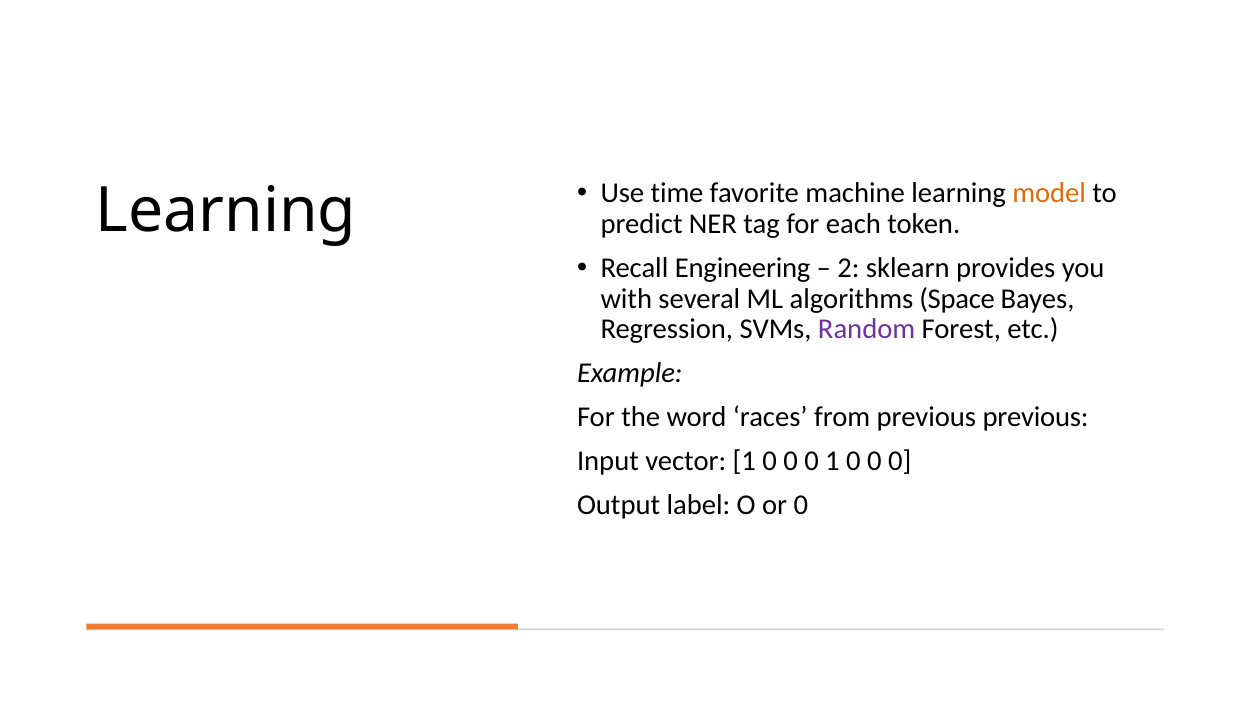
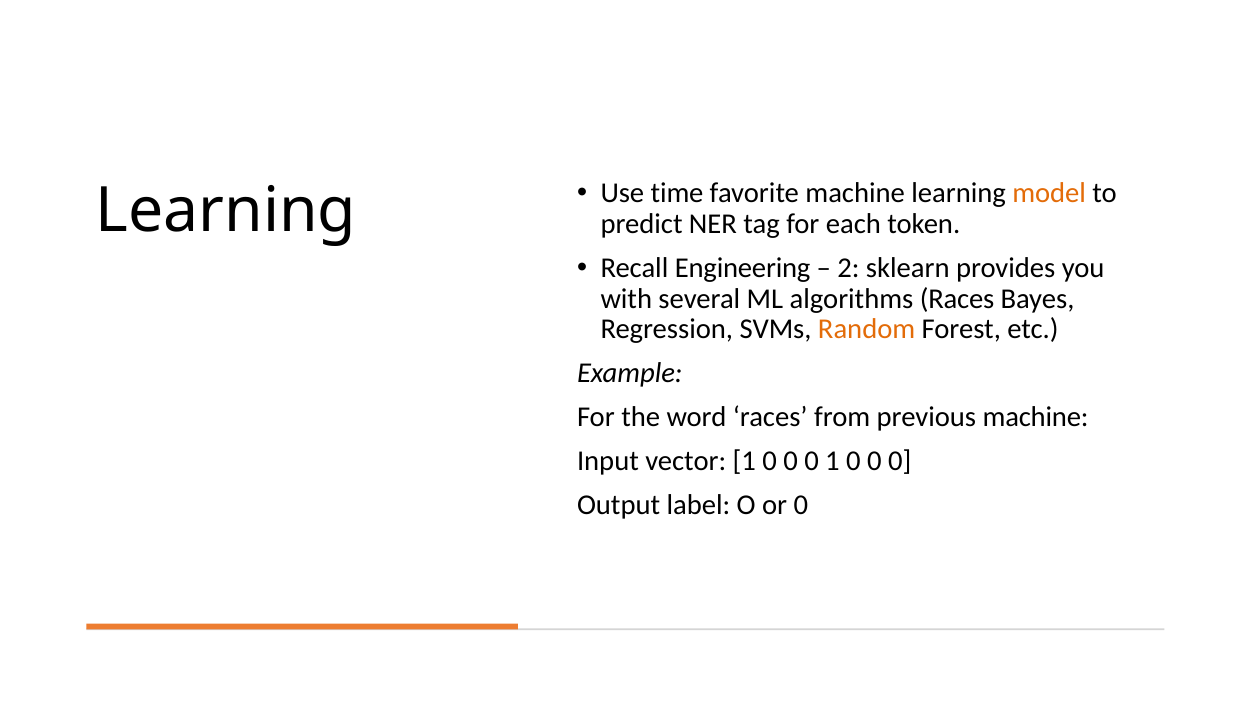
algorithms Space: Space -> Races (957, 298)
Random colour: purple -> orange (867, 329)
previous previous: previous -> machine (1036, 417)
